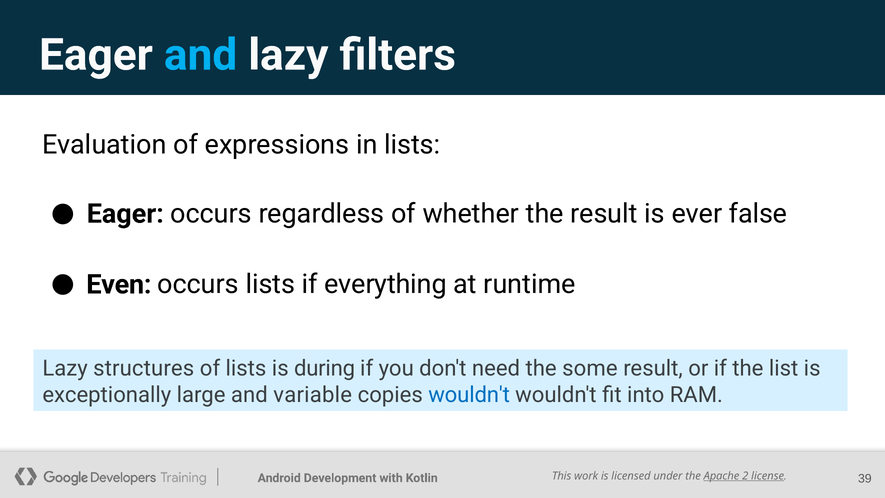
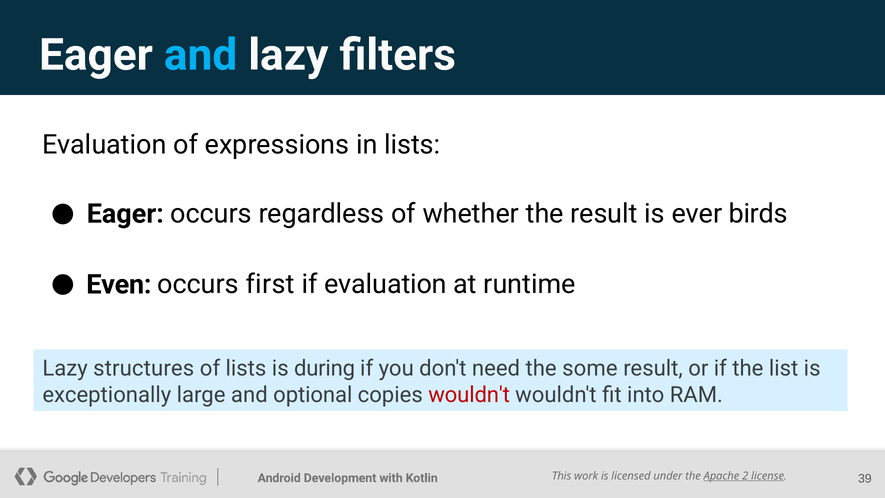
false: false -> birds (758, 214)
occurs lists: lists -> first (270, 284)
if everything: everything -> evaluation (386, 284)
variable: variable -> optional (313, 395)
wouldn't colour: blue -> red (469, 395)
